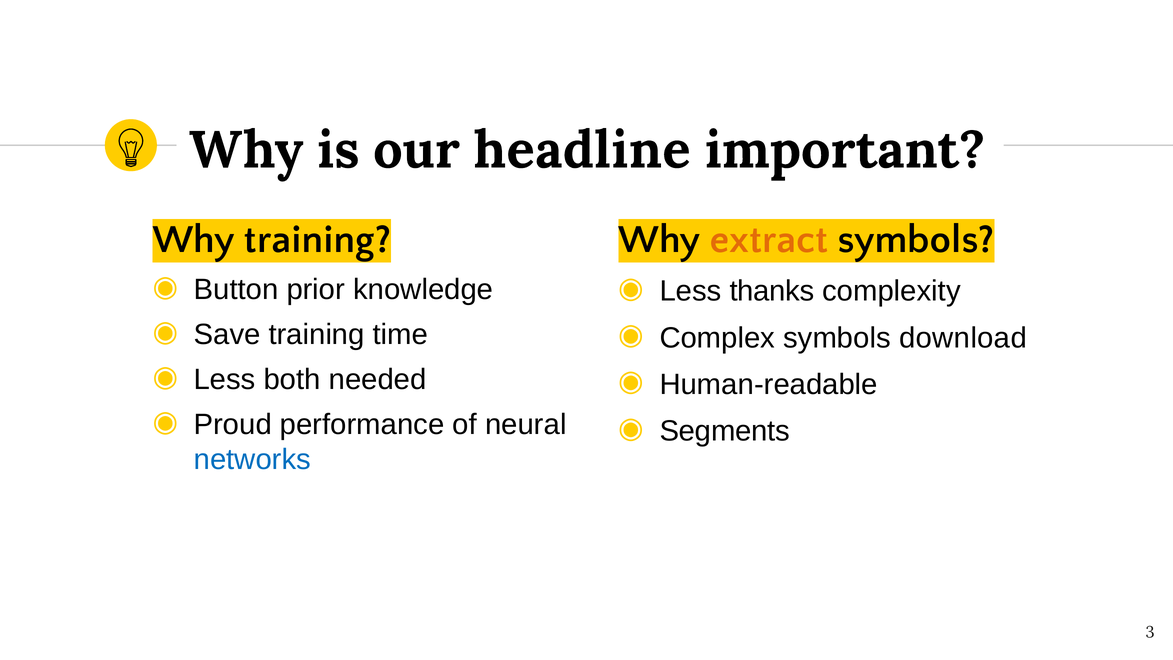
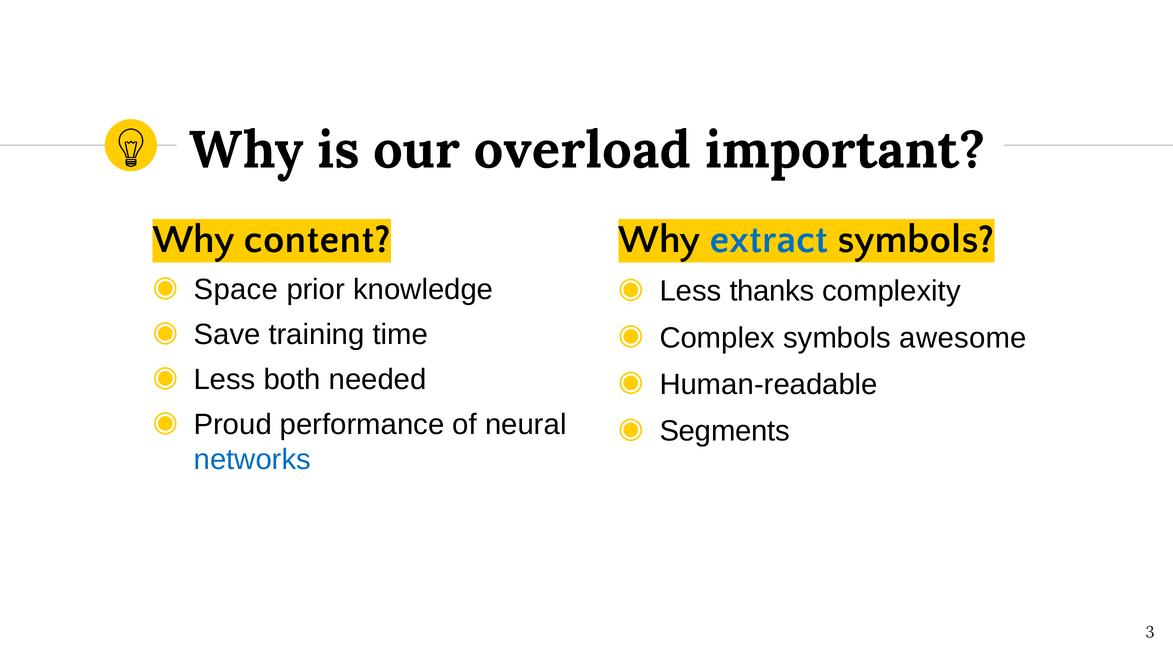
headline: headline -> overload (582, 150)
Why training: training -> content (317, 239)
extract colour: orange -> blue (769, 239)
Button: Button -> Space (236, 290)
download: download -> awesome (963, 338)
